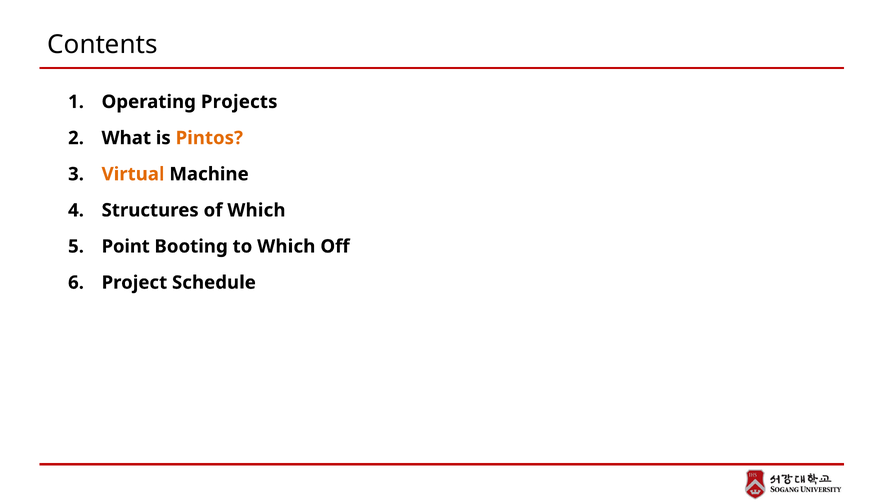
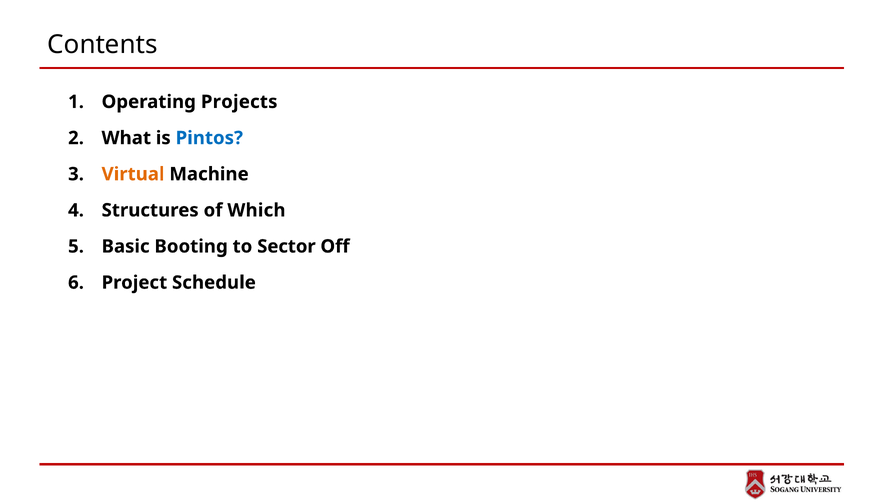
Pintos colour: orange -> blue (209, 138)
Point: Point -> Basic (126, 246)
to Which: Which -> Sector (286, 246)
